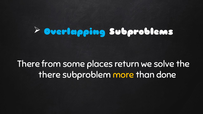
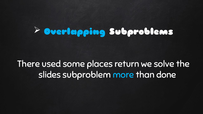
from: from -> used (51, 64)
there: there -> slides (50, 75)
more colour: yellow -> light blue (123, 75)
